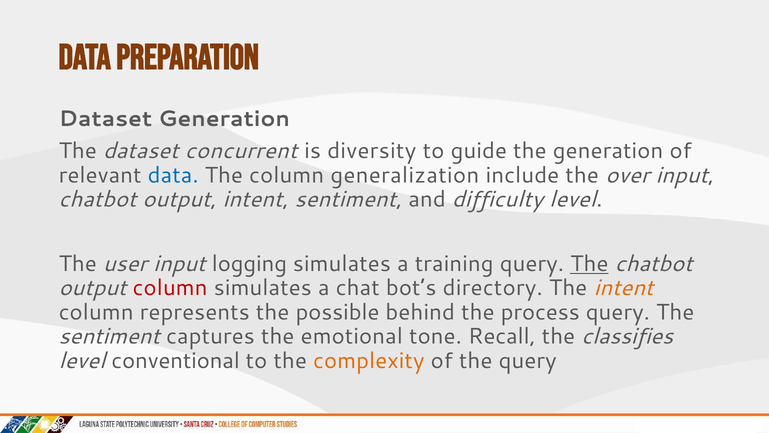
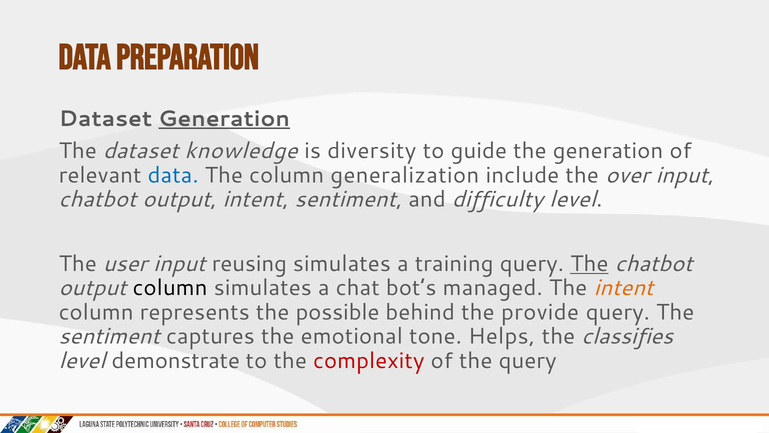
Generation underline: none -> present (224, 119)
concurrent: concurrent -> knowledge (241, 151)
logging: logging -> reusing (249, 264)
column colour: red -> black (170, 288)
directory: directory -> managed (493, 288)
process: process -> provide (540, 312)
Recall: Recall -> Helps (502, 336)
conventional: conventional -> demonstrate (176, 360)
complexity colour: orange -> red (369, 360)
